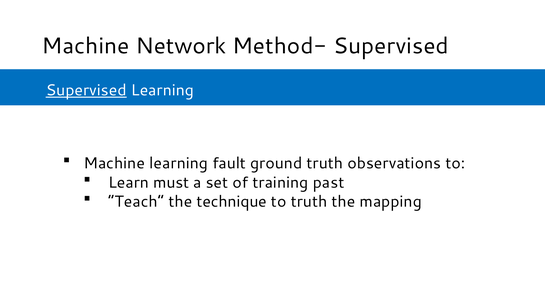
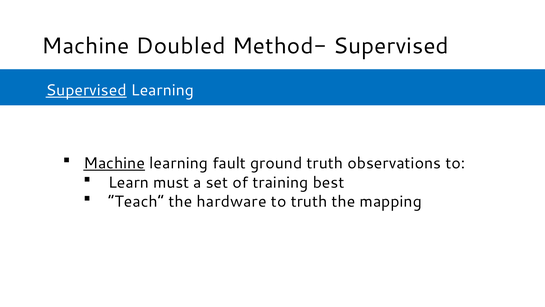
Network: Network -> Doubled (181, 46)
Machine underline: none -> present (114, 163)
past: past -> best (329, 182)
technique: technique -> hardware (232, 201)
